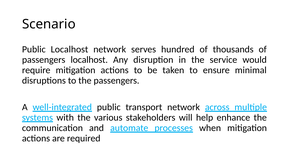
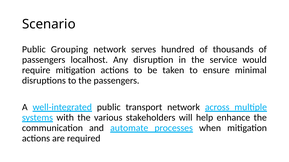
Public Localhost: Localhost -> Grouping (69, 50)
